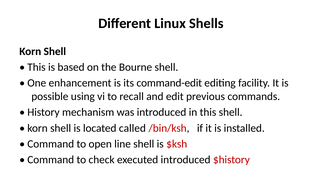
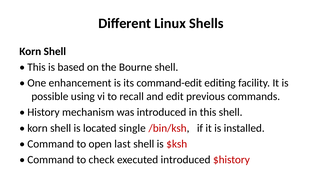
called: called -> single (132, 128)
line: line -> last (122, 144)
